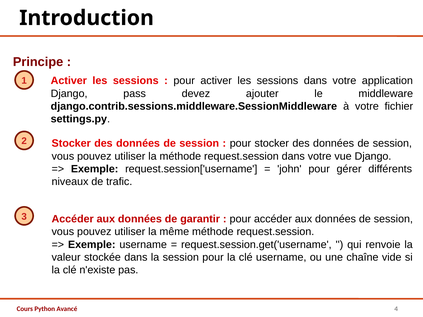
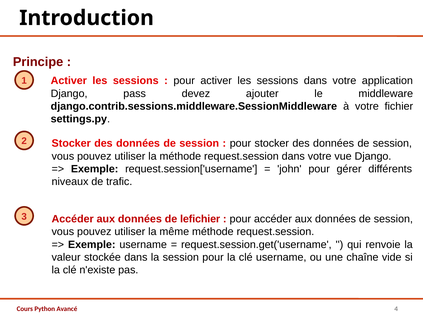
garantir: garantir -> lefichier (200, 219)
